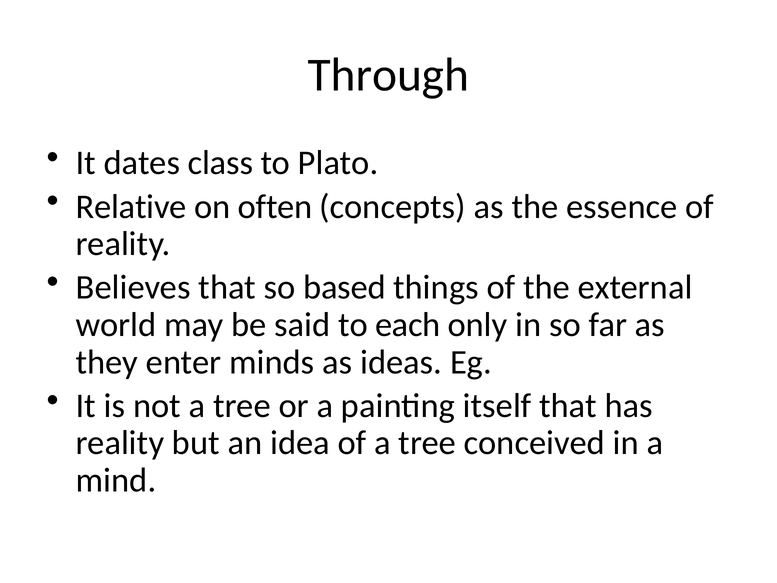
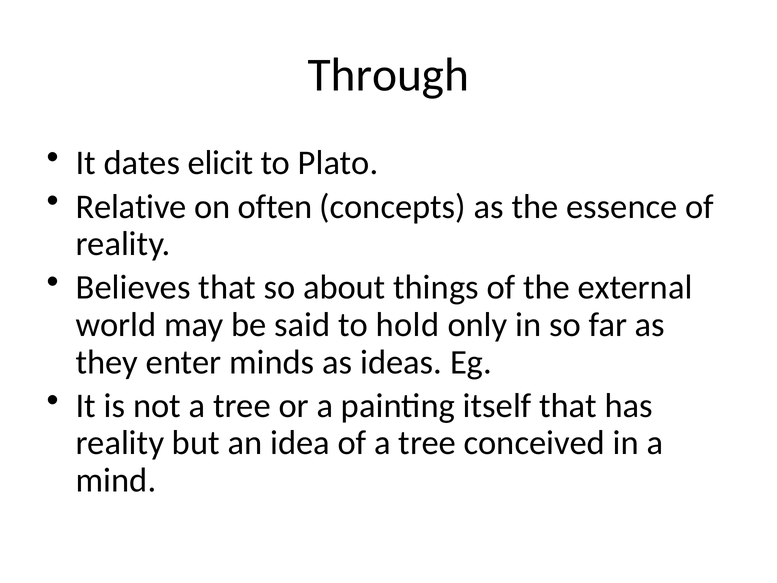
class: class -> elicit (221, 163)
based: based -> about (344, 287)
each: each -> hold (407, 325)
